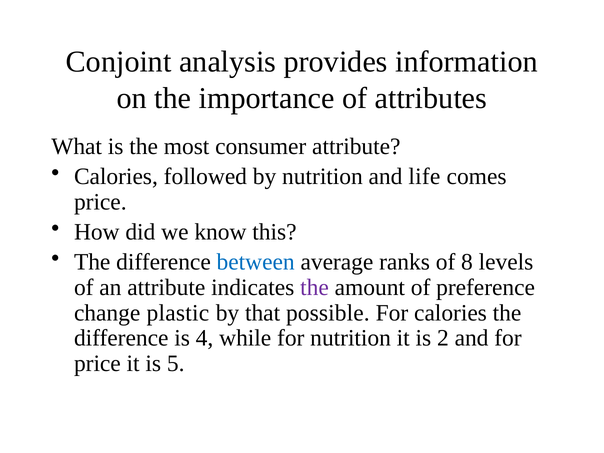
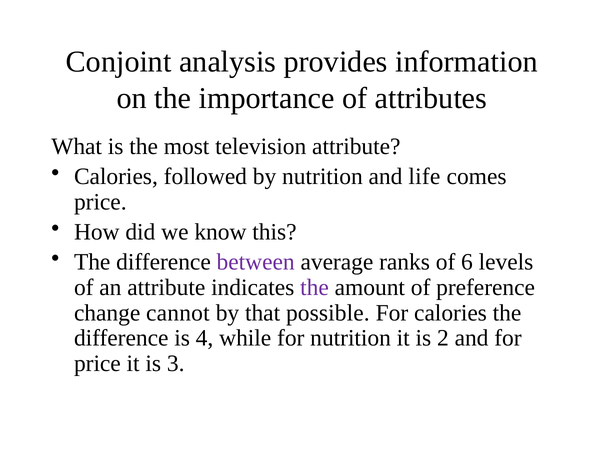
consumer: consumer -> television (261, 146)
between colour: blue -> purple (256, 262)
8: 8 -> 6 (467, 262)
plastic: plastic -> cannot (178, 313)
5: 5 -> 3 (176, 364)
